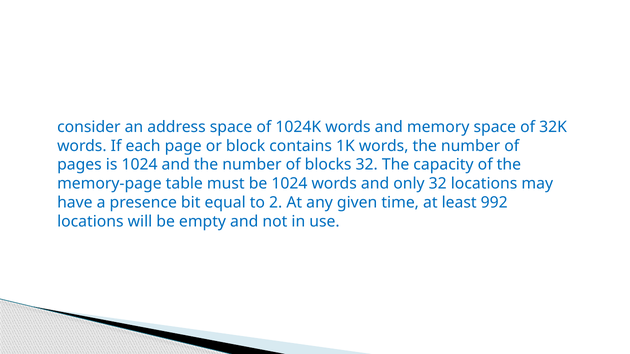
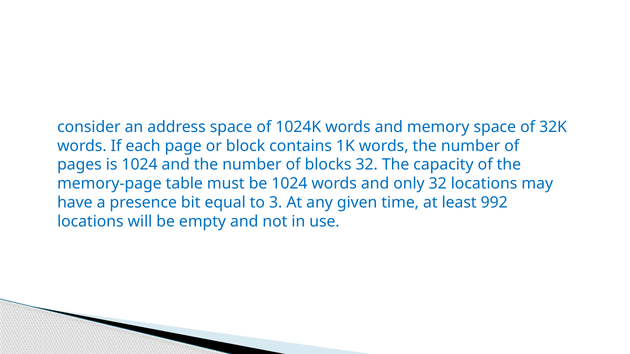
2: 2 -> 3 (276, 203)
